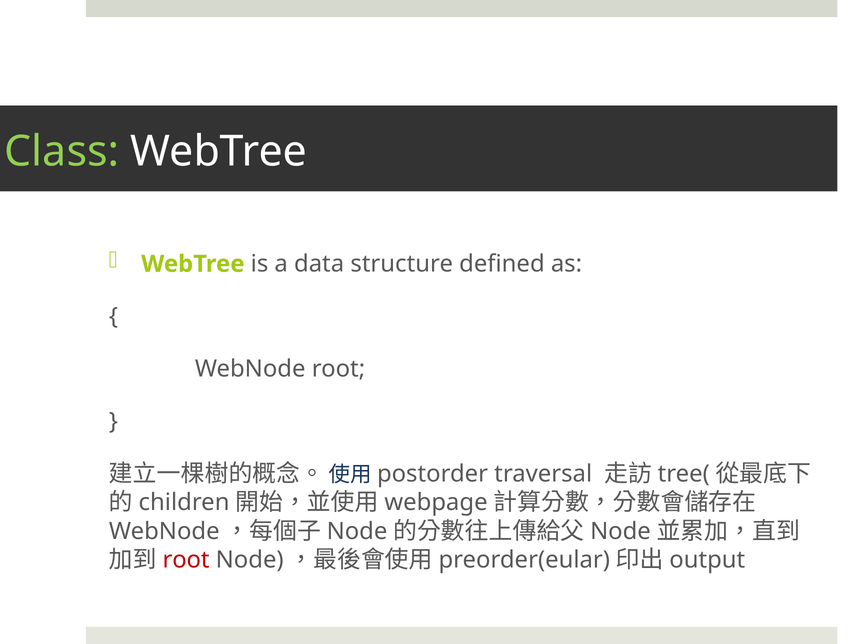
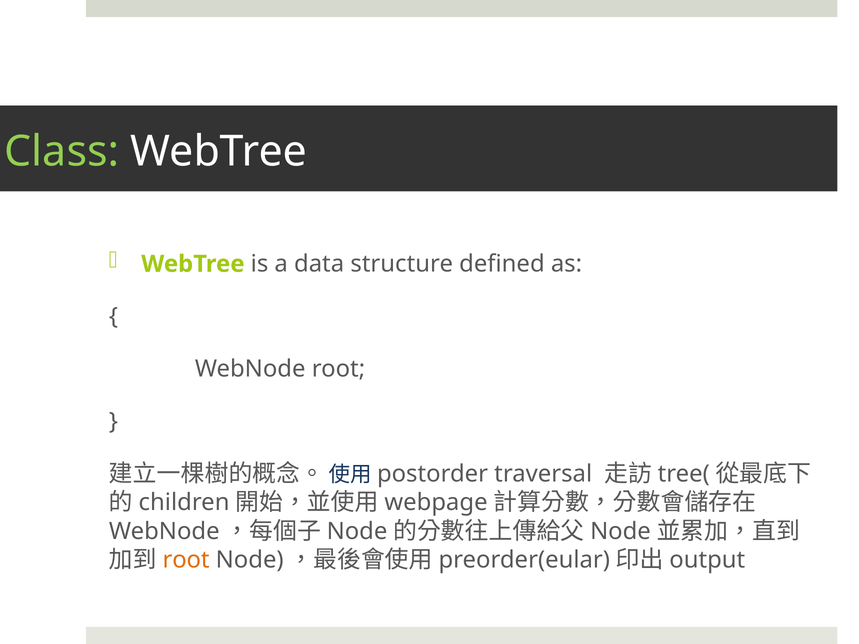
root colour: red -> orange (186, 560)
